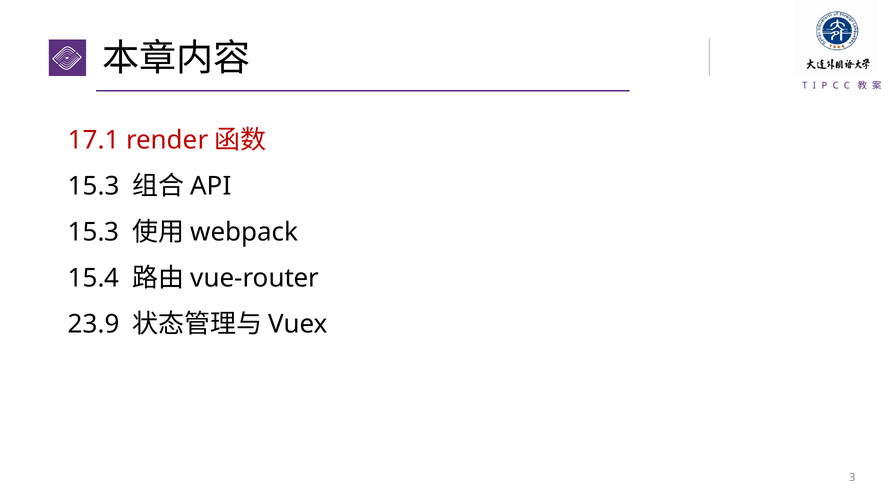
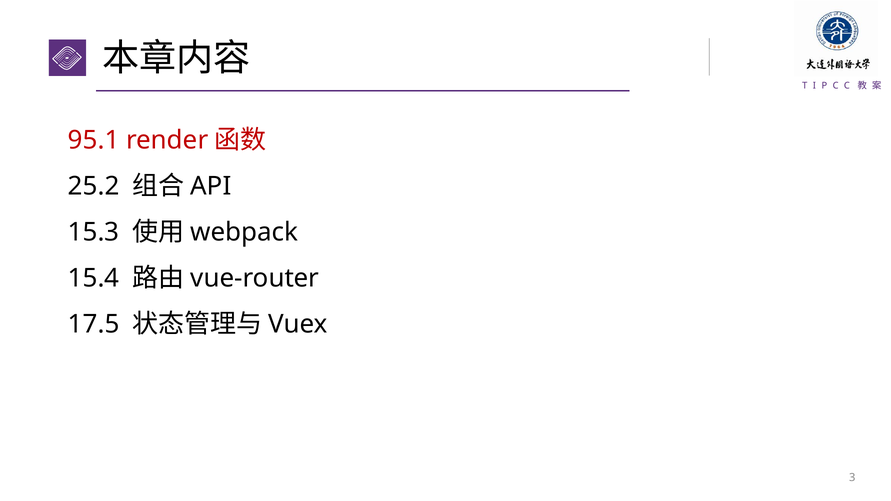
17.1: 17.1 -> 95.1 (94, 140)
15.3: 15.3 -> 25.2 (94, 186)
23.9: 23.9 -> 17.5 (94, 325)
